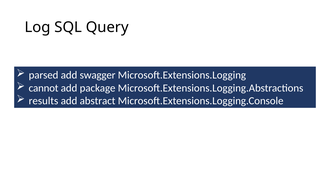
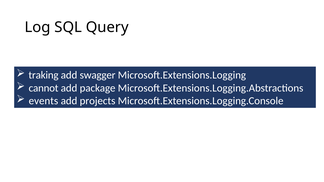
parsed: parsed -> traking (44, 75)
results: results -> events (43, 101)
abstract: abstract -> projects (98, 101)
